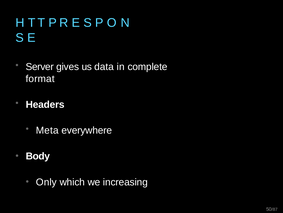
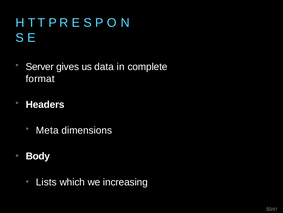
everywhere: everywhere -> dimensions (87, 130)
Only: Only -> Lists (46, 181)
